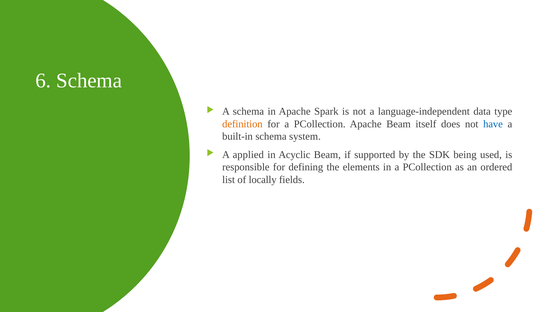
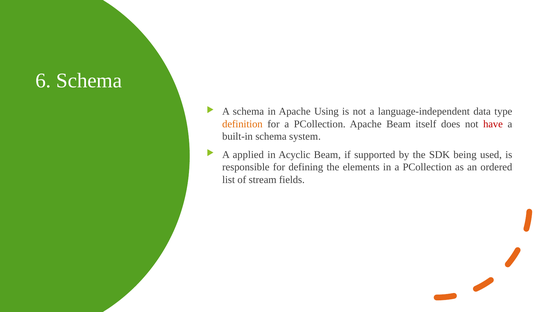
Spark: Spark -> Using (326, 112)
have colour: blue -> red (493, 124)
locally: locally -> stream (263, 180)
